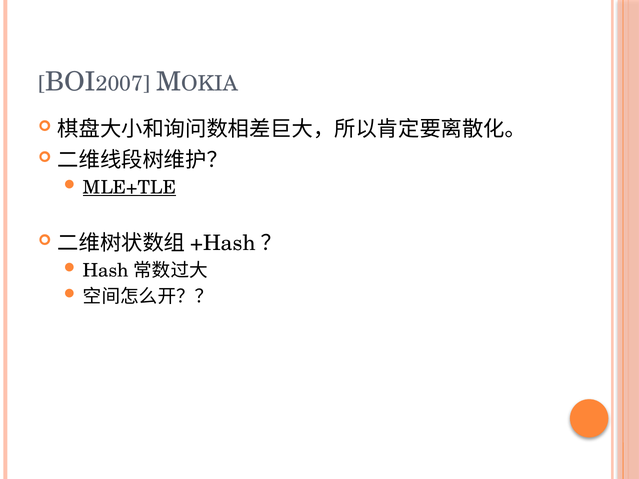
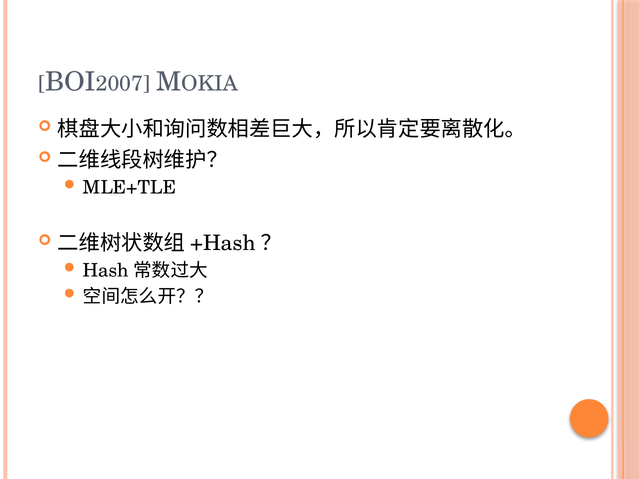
MLE+TLE underline: present -> none (129, 188)
